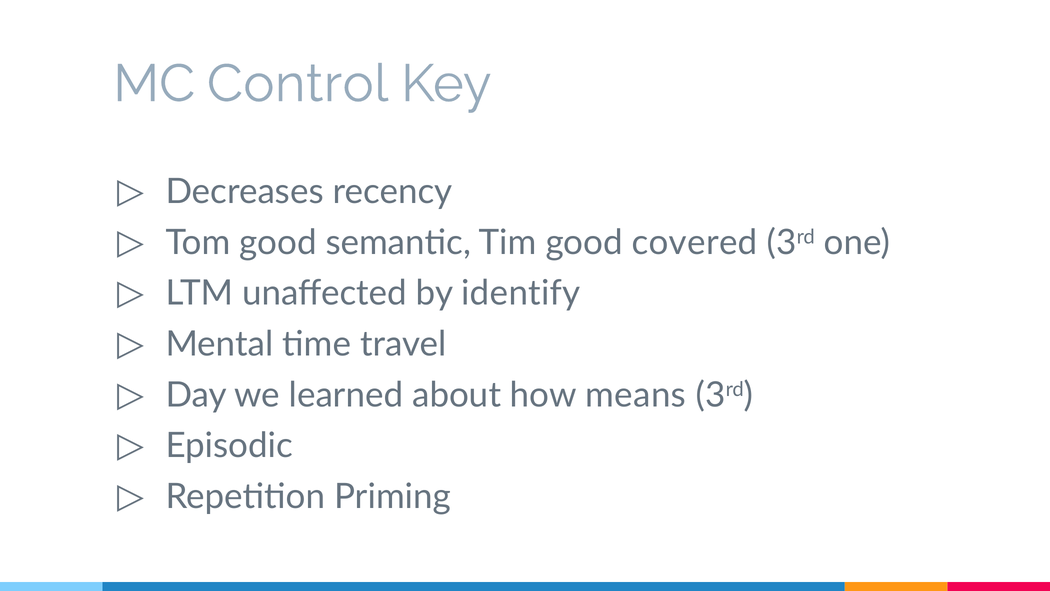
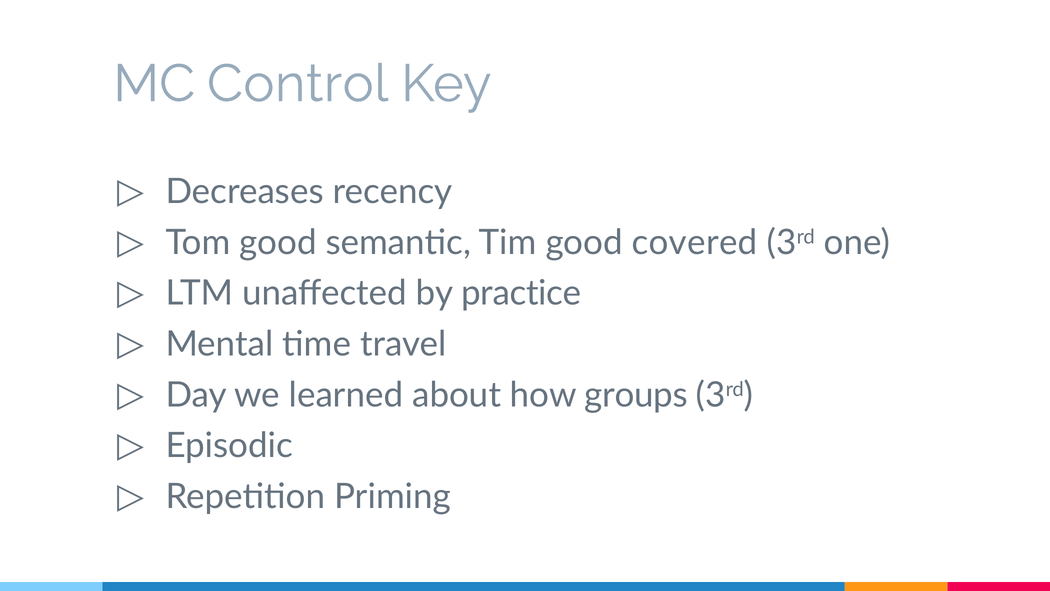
identify: identify -> practice (521, 293)
means: means -> groups (636, 395)
